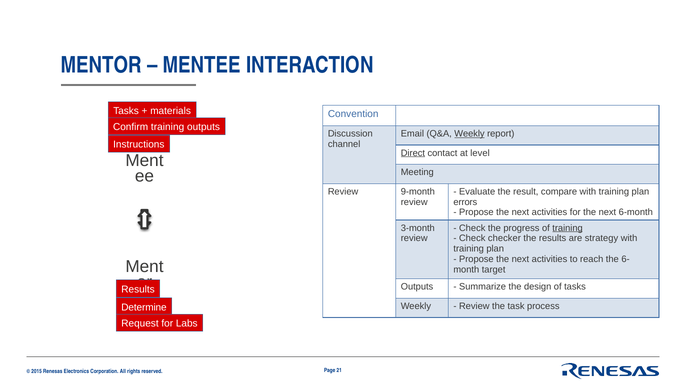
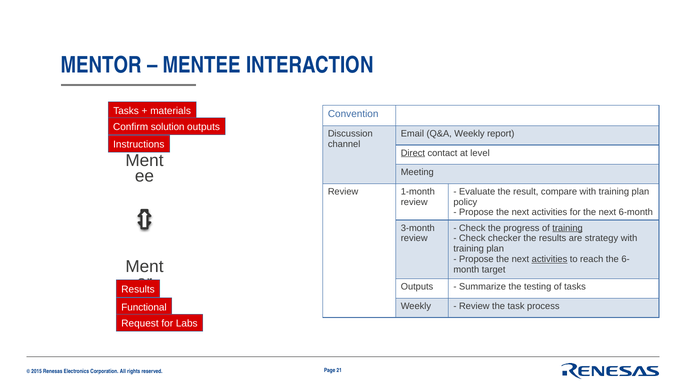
Confirm training: training -> solution (168, 127)
Weekly underline: present -> none (469, 134)
9-month: 9-month -> 1-month (418, 192)
errors: errors -> policy (465, 202)
activities underline: none -> present (550, 259)
design: design -> testing (538, 287)
Determine: Determine -> Functional (144, 307)
